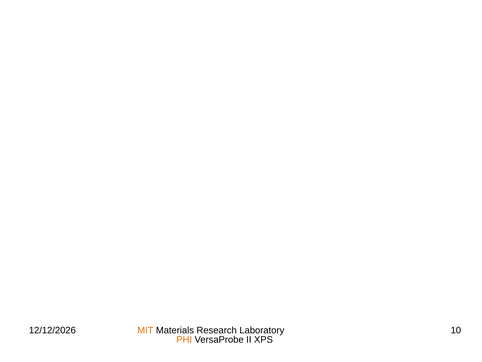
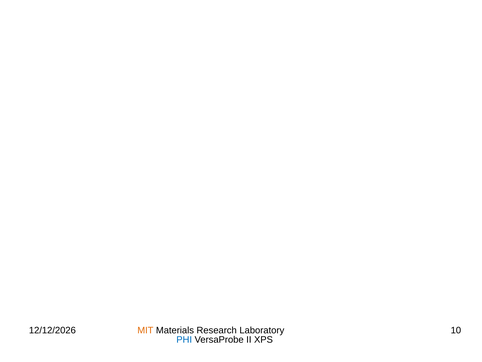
PHI colour: orange -> blue (184, 339)
